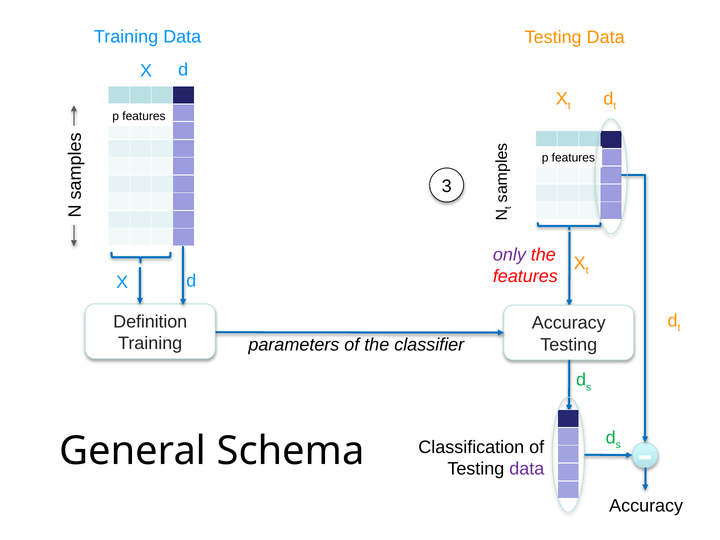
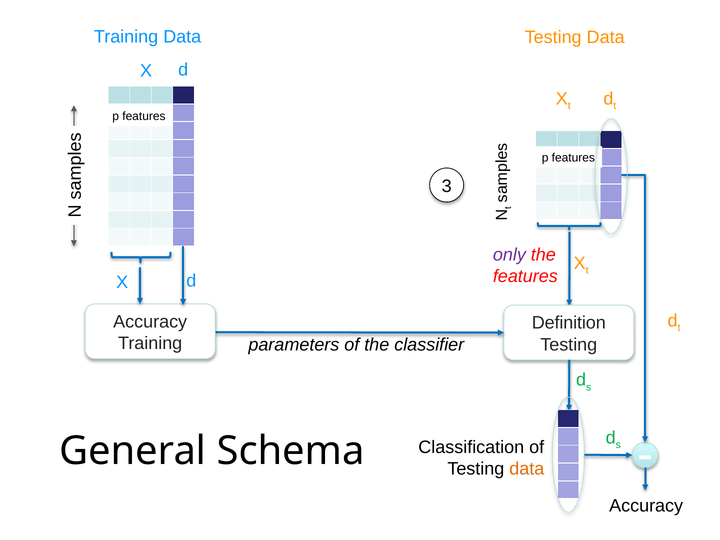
Definition: Definition -> Accuracy (150, 322)
Accuracy: Accuracy -> Definition (569, 323)
data colour: purple -> orange (527, 469)
